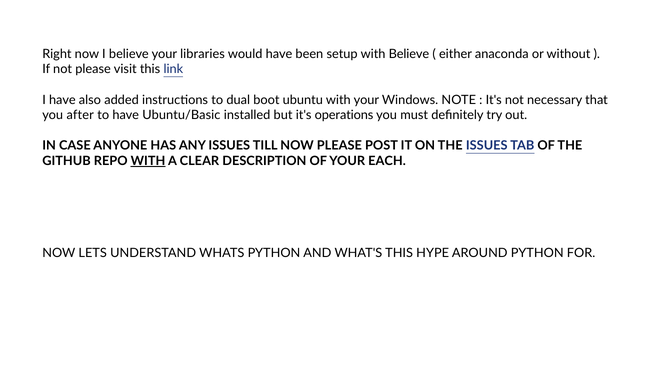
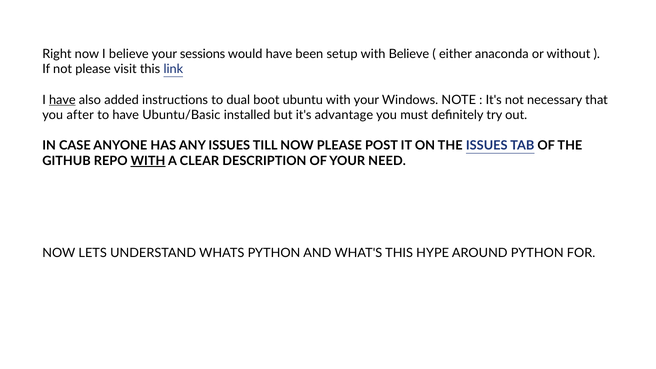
libraries: libraries -> sessions (203, 54)
have underline: none -> present (62, 100)
operations: operations -> advantage (344, 115)
EACH: EACH -> NEED (387, 161)
